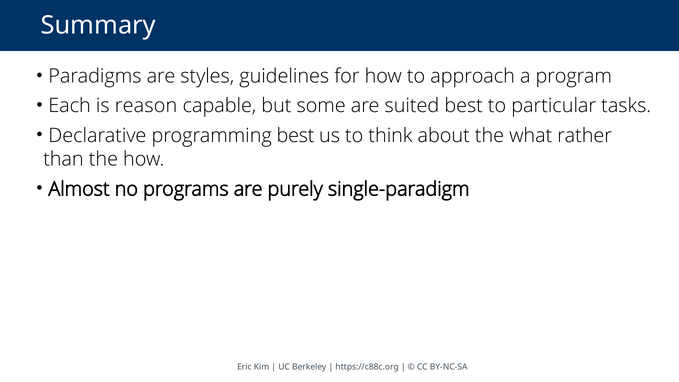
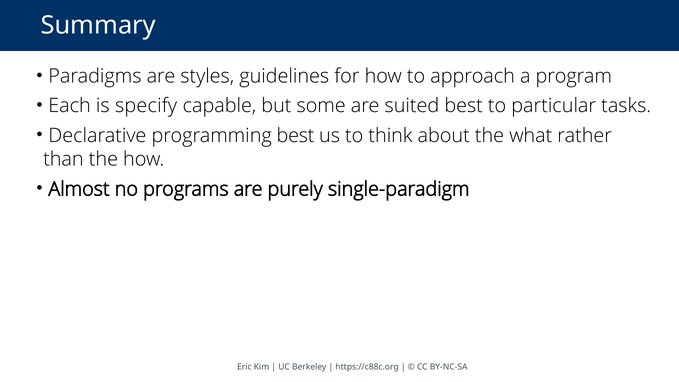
reason: reason -> specify (146, 106)
